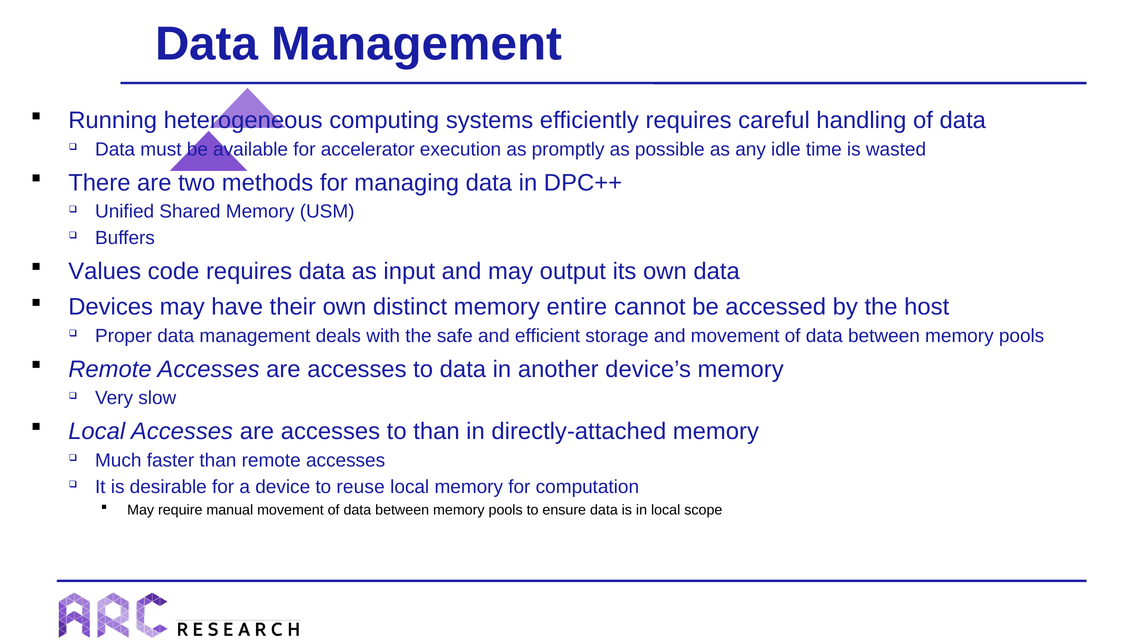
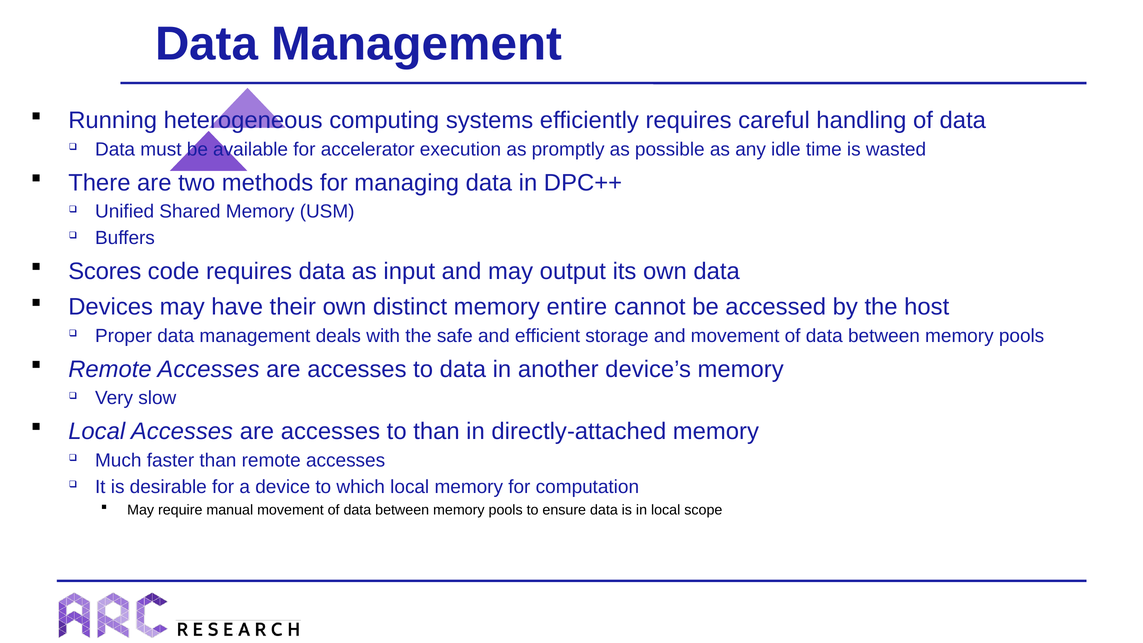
Values: Values -> Scores (105, 271)
reuse: reuse -> which (361, 487)
